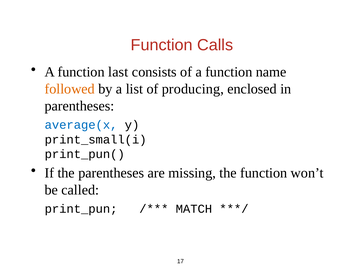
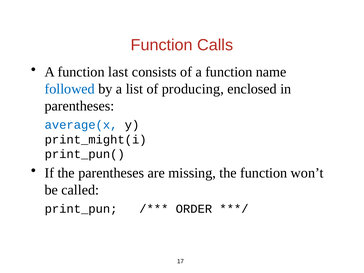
followed colour: orange -> blue (70, 89)
print_small(i: print_small(i -> print_might(i (96, 140)
MATCH: MATCH -> ORDER (194, 209)
